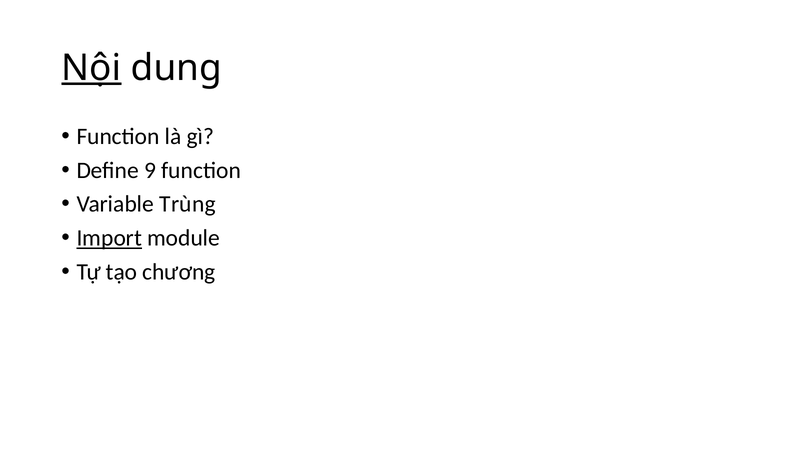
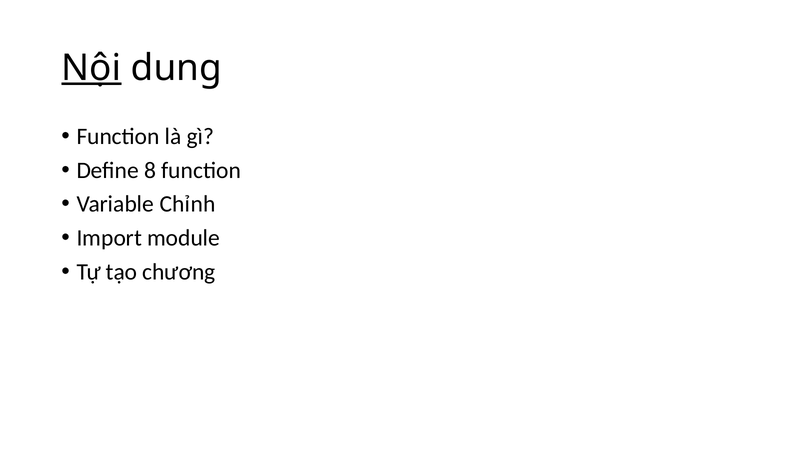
9: 9 -> 8 (150, 170)
Trùng: Trùng -> Chỉnh (188, 204)
Import underline: present -> none (109, 238)
